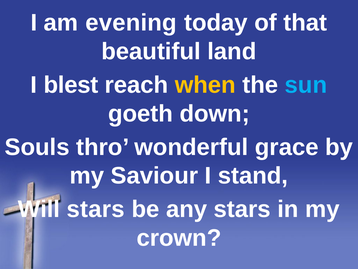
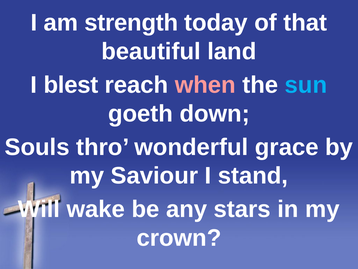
evening: evening -> strength (131, 23)
when colour: yellow -> pink (205, 85)
Will stars: stars -> wake (96, 209)
